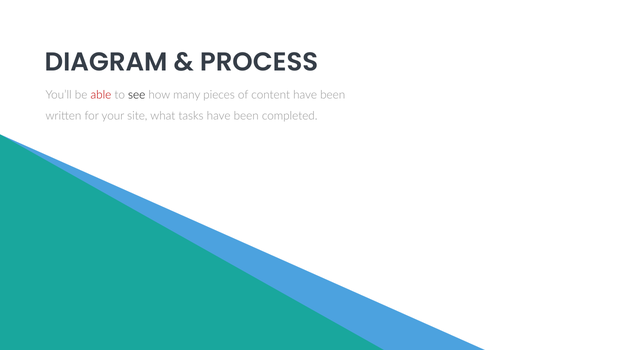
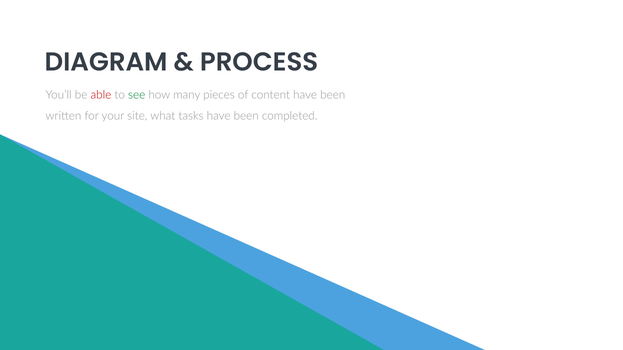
see colour: black -> green (137, 95)
